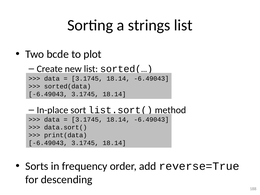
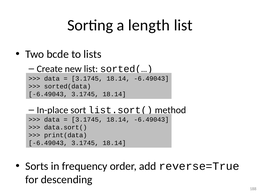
strings: strings -> length (149, 25)
plot: plot -> lists (92, 54)
